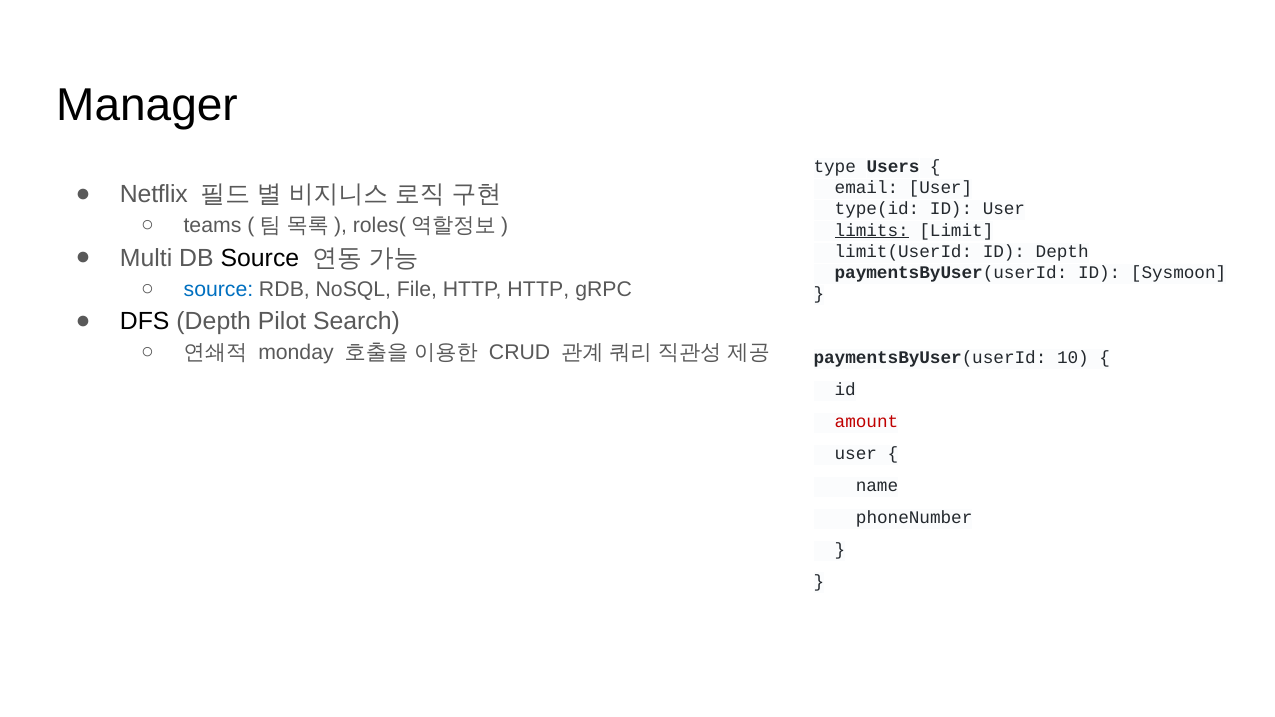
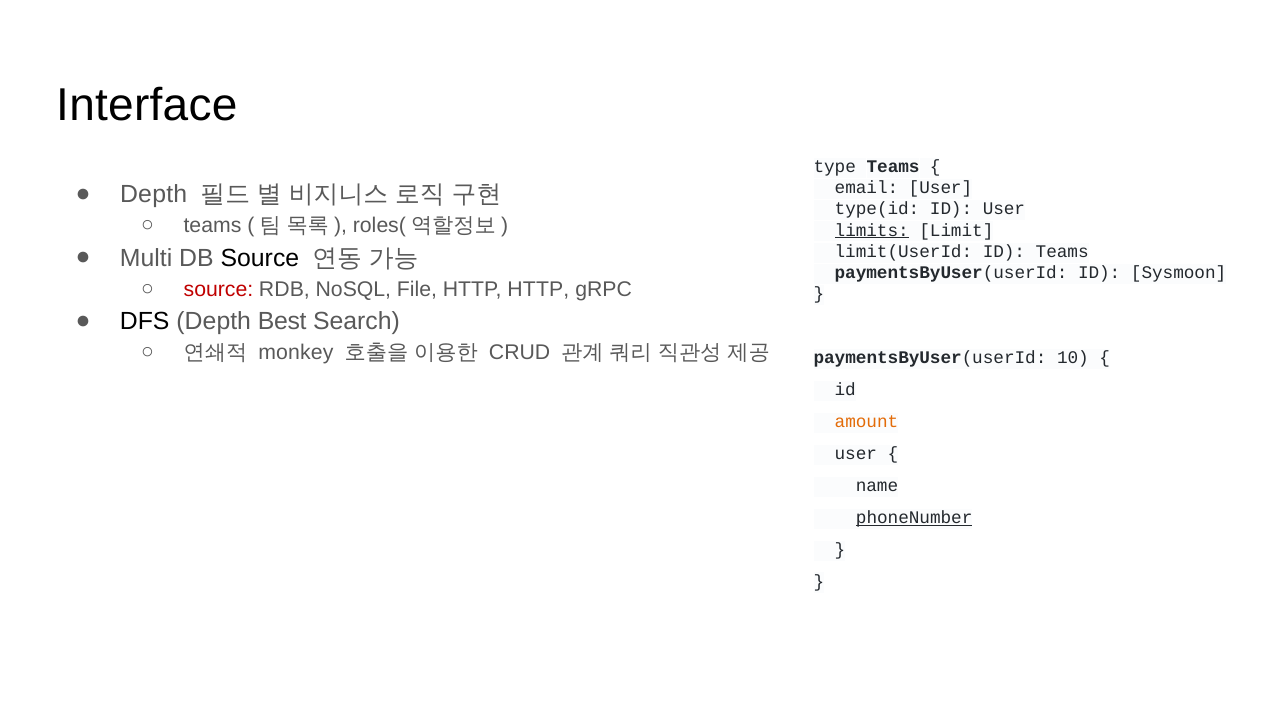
Manager: Manager -> Interface (147, 106)
type Users: Users -> Teams (893, 166)
Netflix: Netflix -> Depth (154, 195)
ID Depth: Depth -> Teams (1062, 252)
source colour: blue -> red (218, 289)
Pilot: Pilot -> Best (282, 322)
monday: monday -> monkey (296, 353)
amount colour: red -> orange (867, 422)
phoneNumber underline: none -> present (914, 518)
